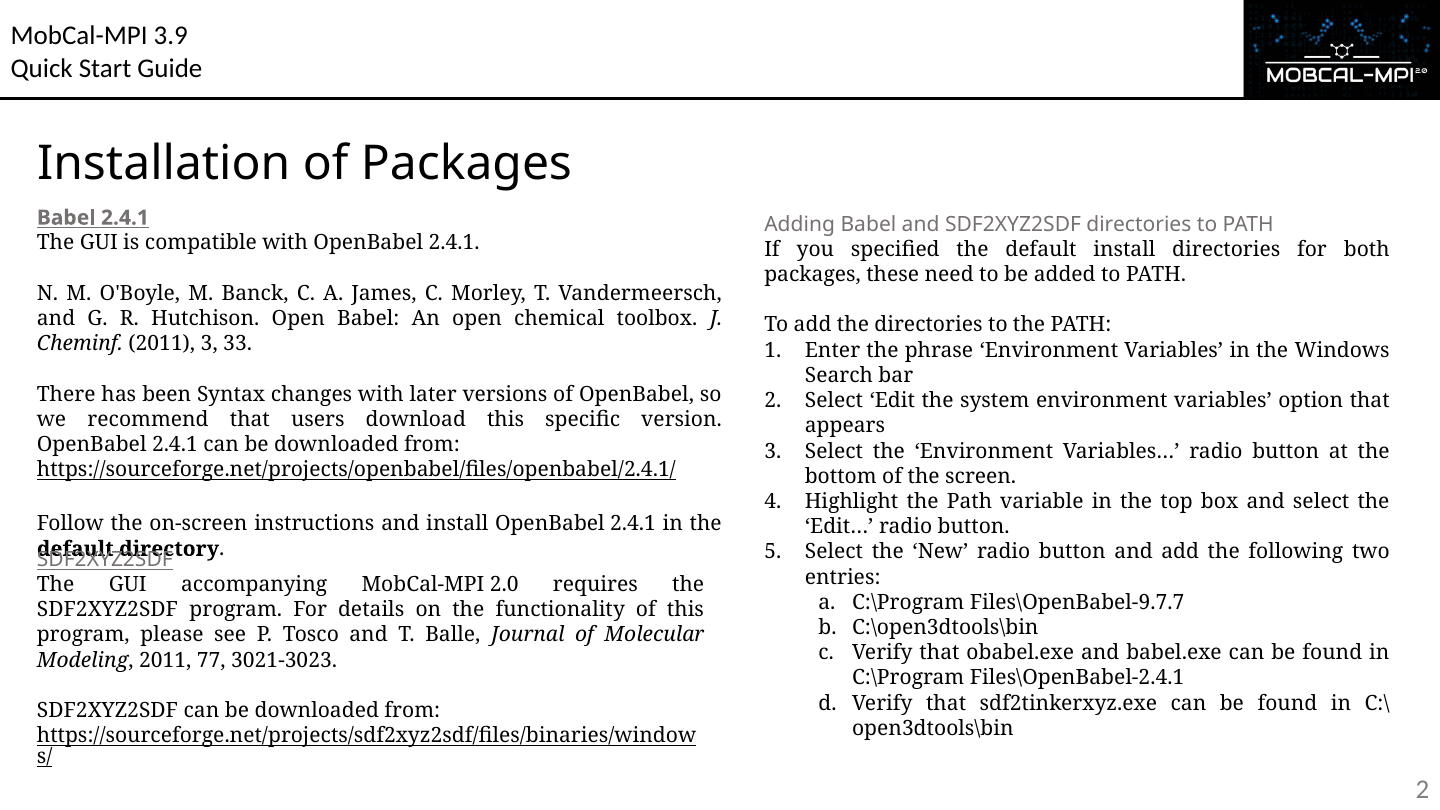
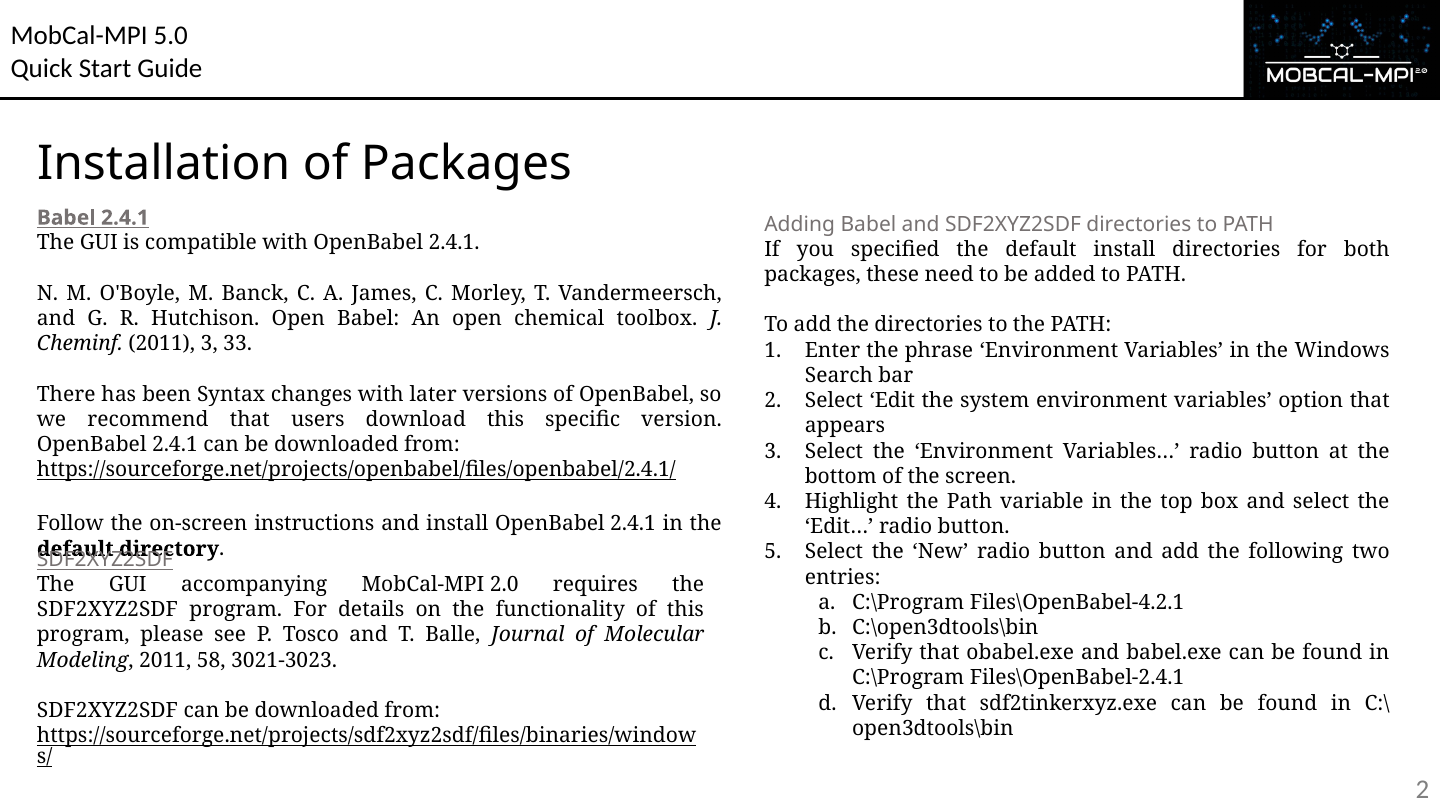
3.9: 3.9 -> 5.0 (171, 36)
Files\OpenBabel-9.7.7: Files\OpenBabel-9.7.7 -> Files\OpenBabel-4.2.1 (1077, 602)
77: 77 -> 58 (211, 660)
